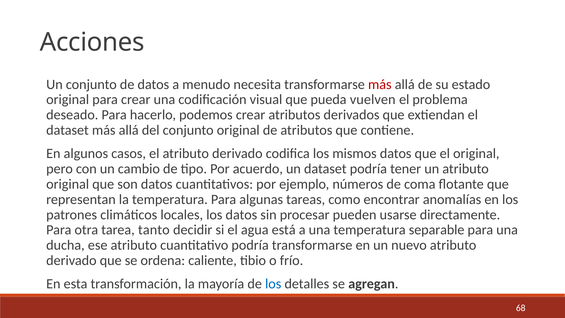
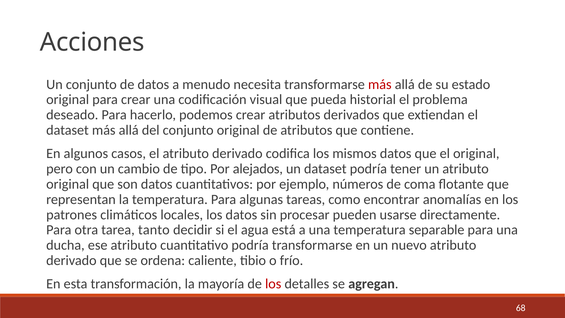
vuelven: vuelven -> historial (373, 100)
acuerdo: acuerdo -> alejados (258, 169)
los colour: blue -> red (273, 284)
